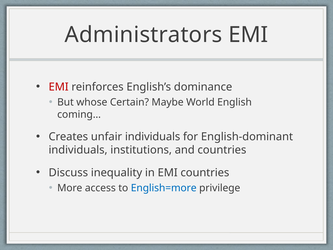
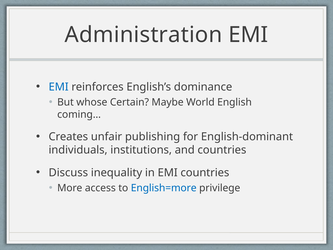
Administrators: Administrators -> Administration (143, 35)
EMI colour: red -> blue (59, 87)
unfair individuals: individuals -> publishing (153, 137)
